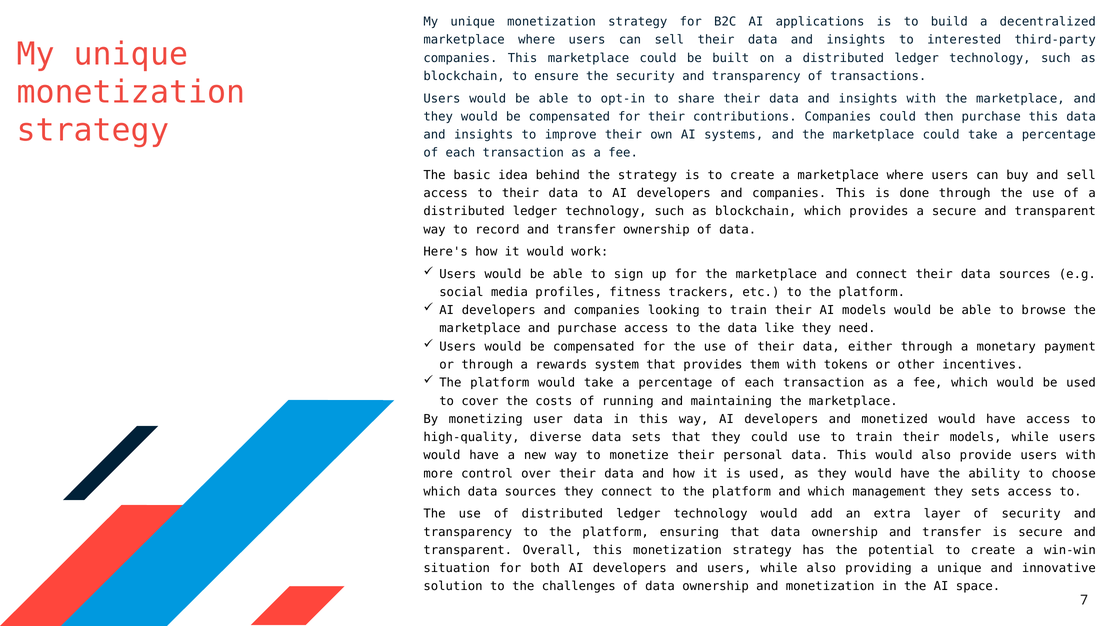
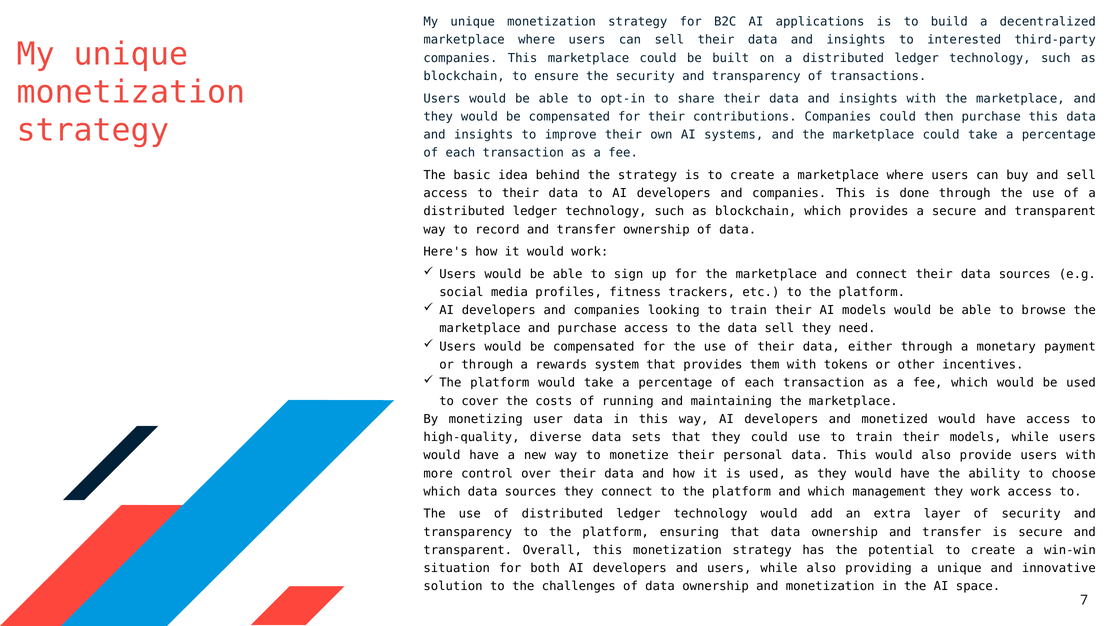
data like: like -> sell (779, 328)
they sets: sets -> work (985, 491)
